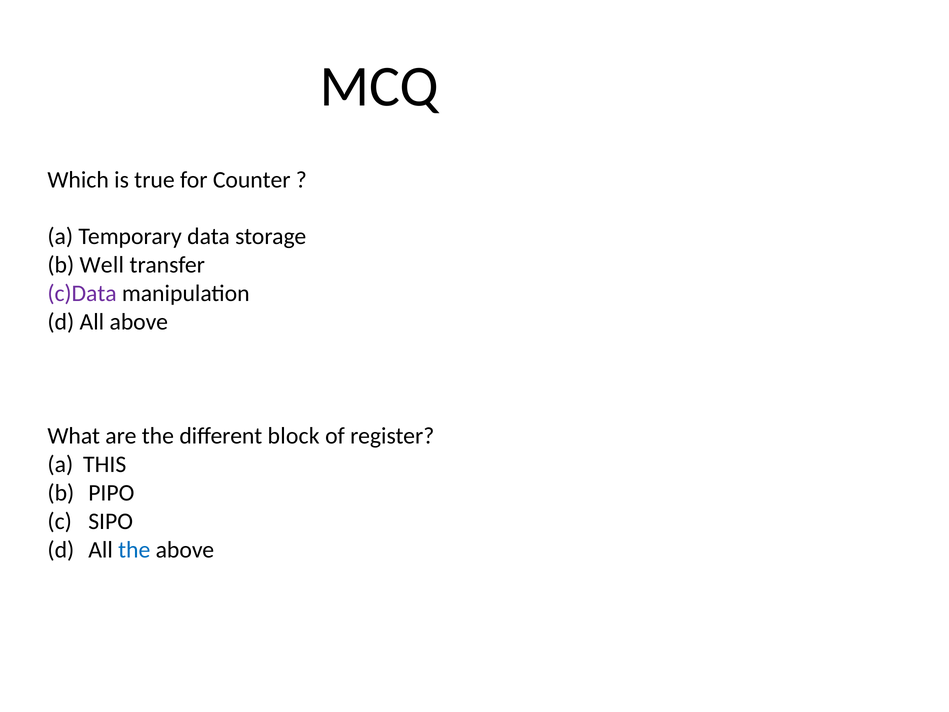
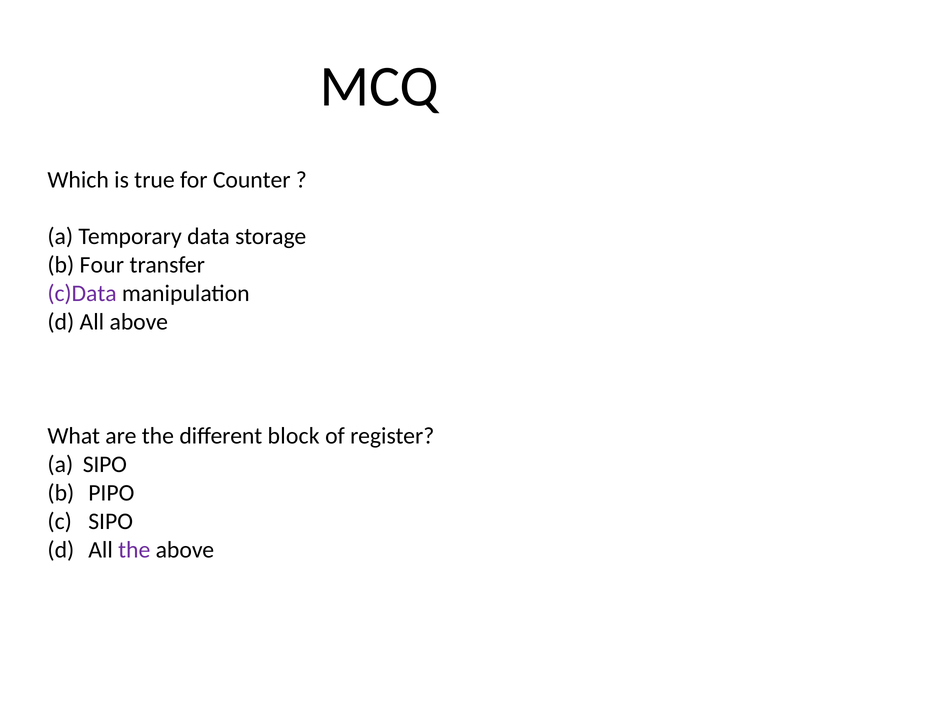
Well: Well -> Four (102, 265)
a THIS: THIS -> SIPO (105, 464)
the colour: blue -> purple (134, 550)
